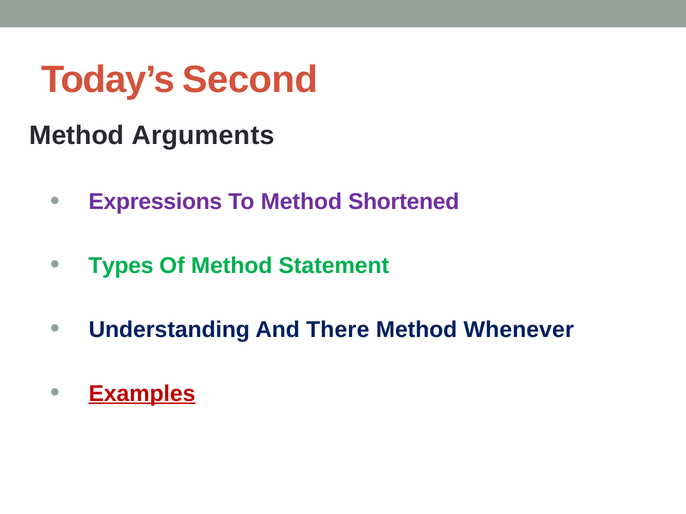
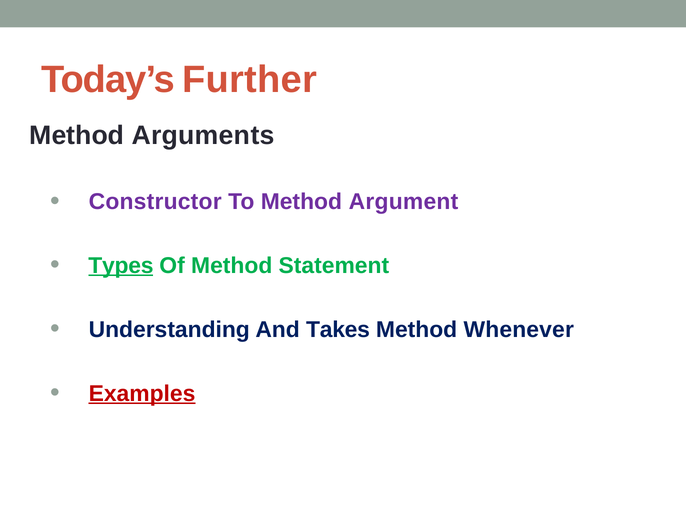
Second: Second -> Further (250, 80)
Expressions: Expressions -> Constructor (155, 202)
Shortened: Shortened -> Argument (403, 202)
Types underline: none -> present (121, 266)
There: There -> Takes (338, 330)
